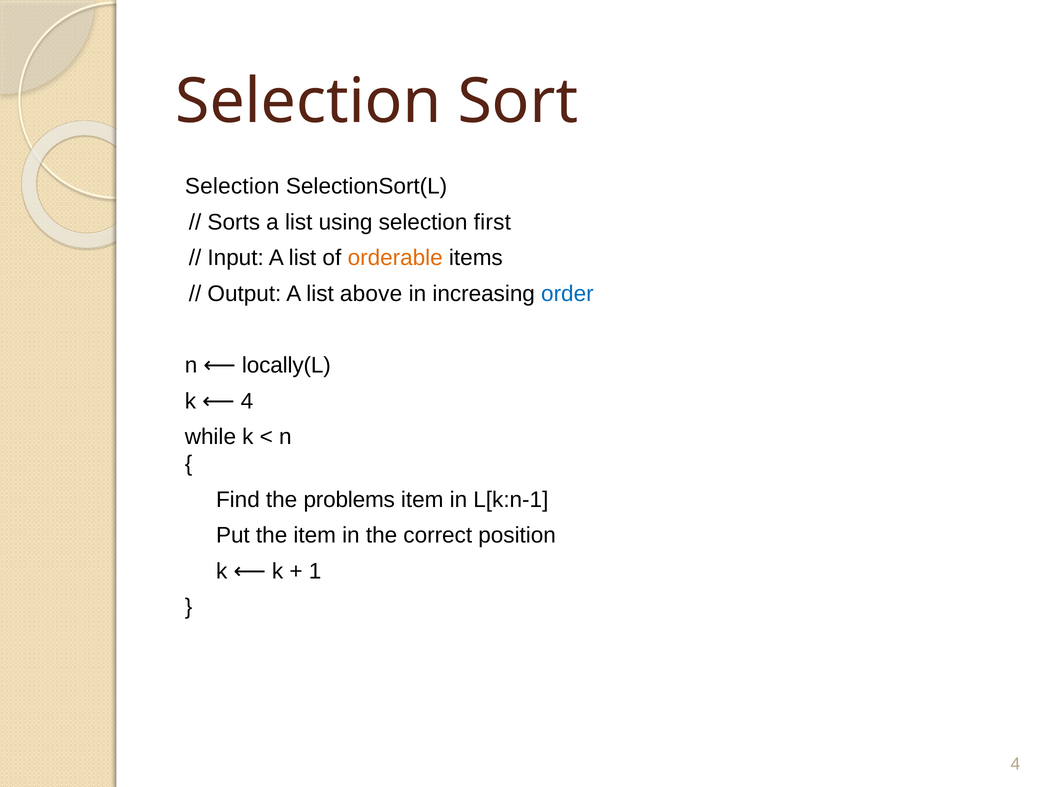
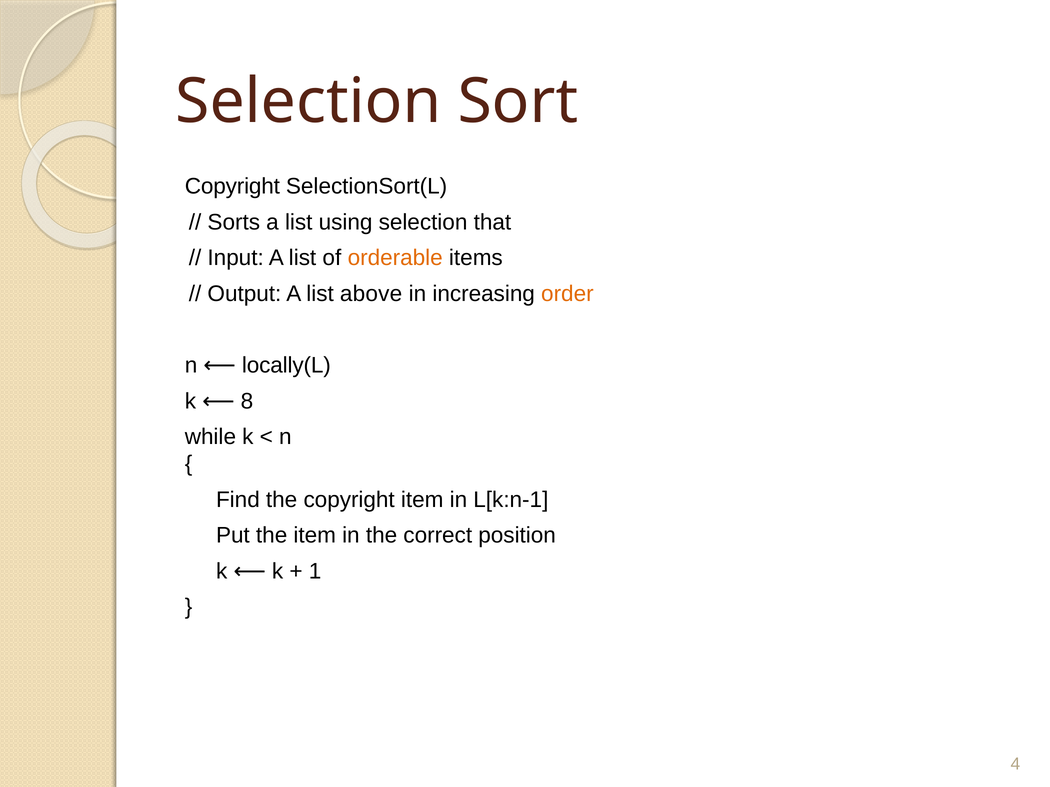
Selection: Selection -> Copyright (232, 187)
first: first -> that (492, 222)
order colour: blue -> orange (567, 294)
k 4: 4 -> 8 (247, 401)
the problems: problems -> copyright (349, 500)
